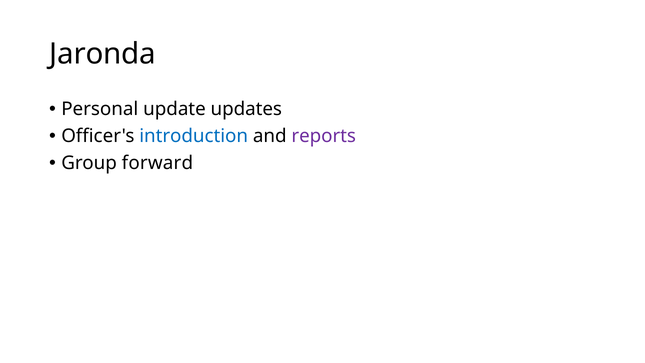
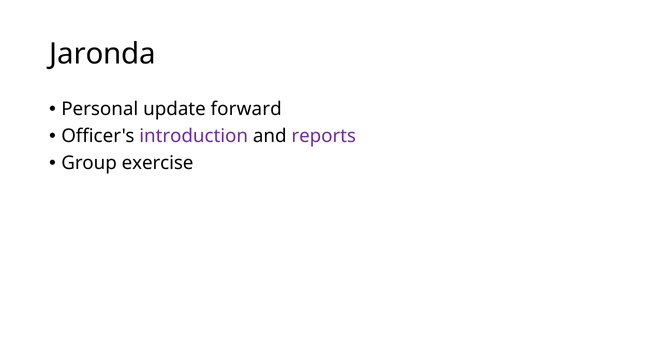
updates: updates -> forward (246, 109)
introduction colour: blue -> purple (194, 136)
forward: forward -> exercise (158, 163)
